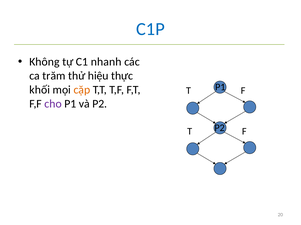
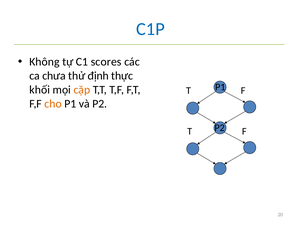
nhanh: nhanh -> scores (106, 62)
trăm: trăm -> chưa (54, 76)
hiệu: hiệu -> định (98, 76)
cho colour: purple -> orange (53, 104)
